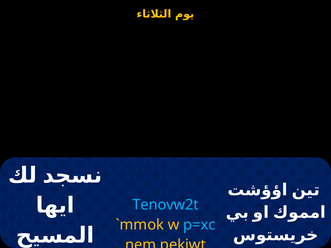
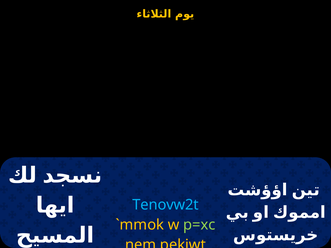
p=xc colour: light blue -> light green (199, 225)
